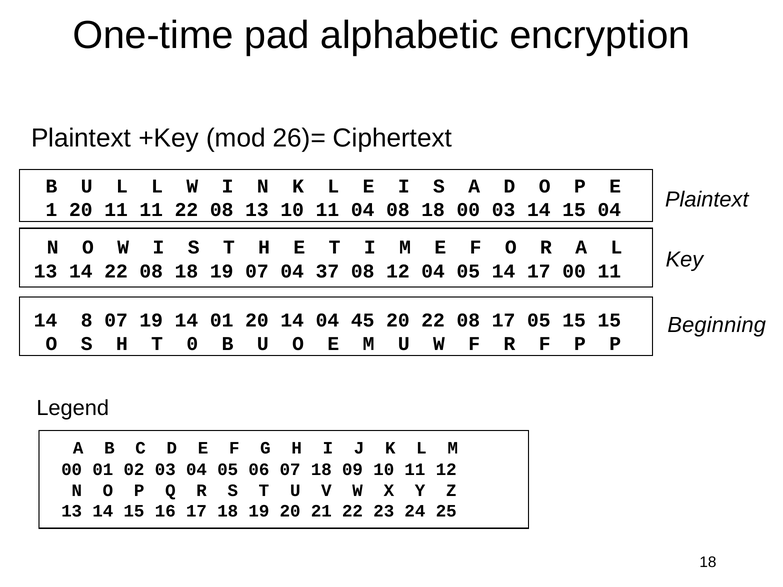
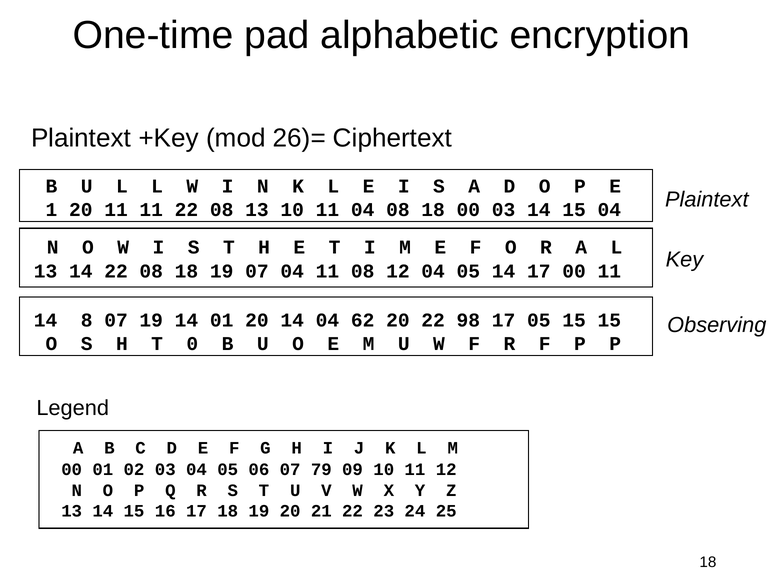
04 37: 37 -> 11 (327, 271)
45: 45 -> 62 (363, 320)
20 22 08: 08 -> 98 (468, 320)
Beginning: Beginning -> Observing (717, 325)
07 18: 18 -> 79 (321, 470)
